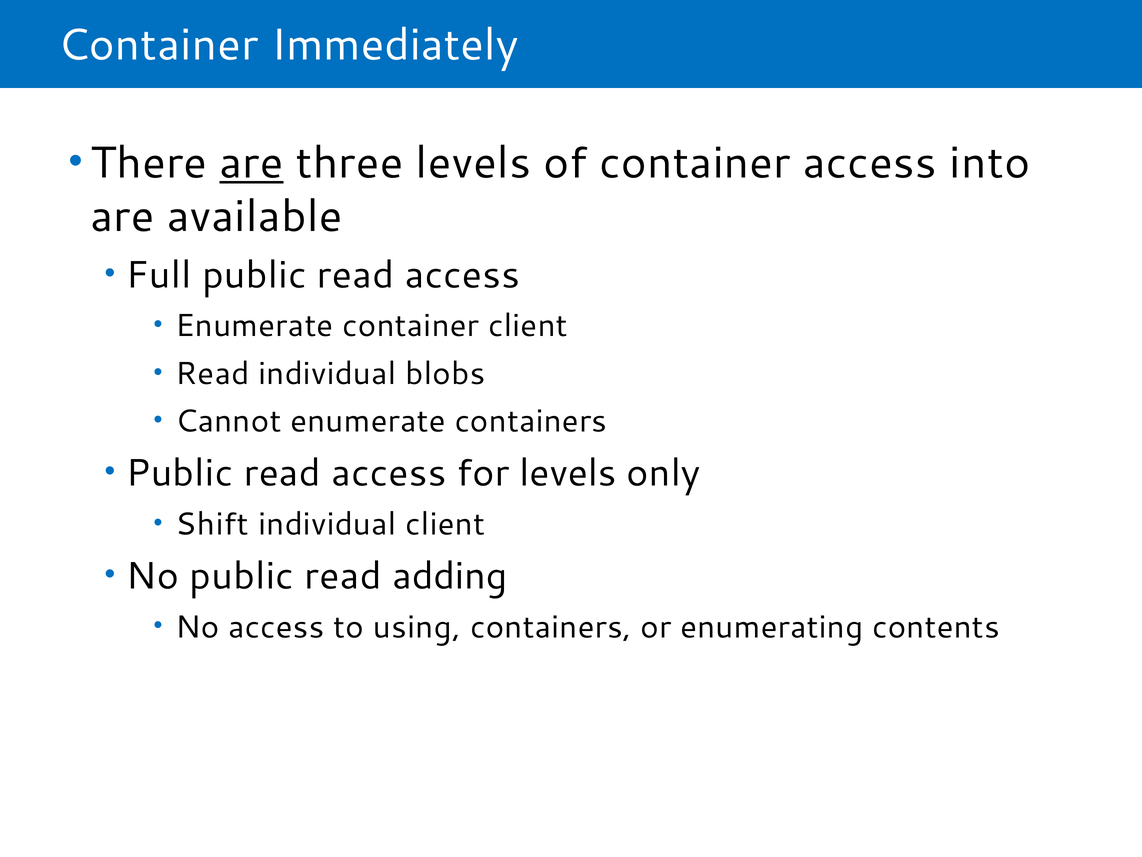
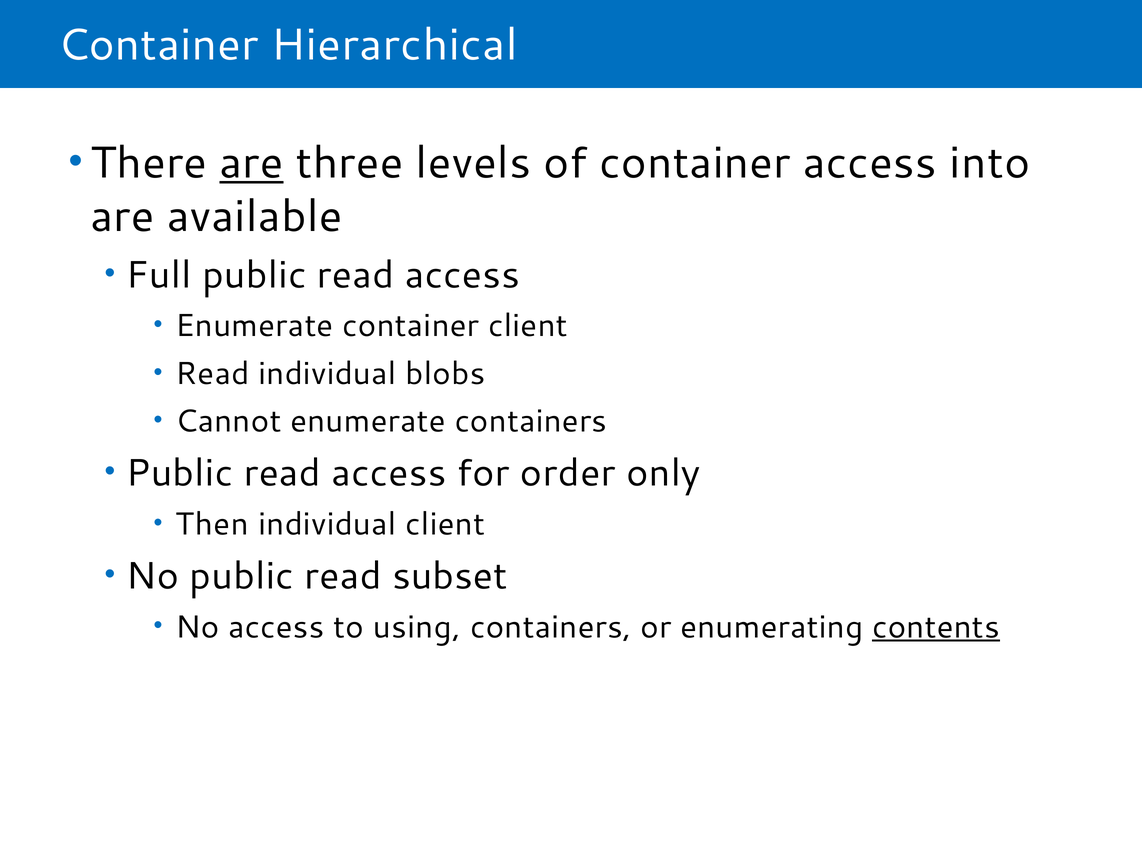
Immediately: Immediately -> Hierarchical (394, 45)
for levels: levels -> order (568, 473)
Shift: Shift -> Then (212, 524)
adding: adding -> subset (450, 576)
contents underline: none -> present (936, 627)
